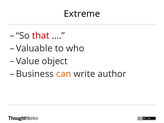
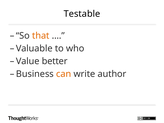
Extreme: Extreme -> Testable (82, 14)
that colour: red -> orange (41, 36)
object: object -> better (55, 61)
